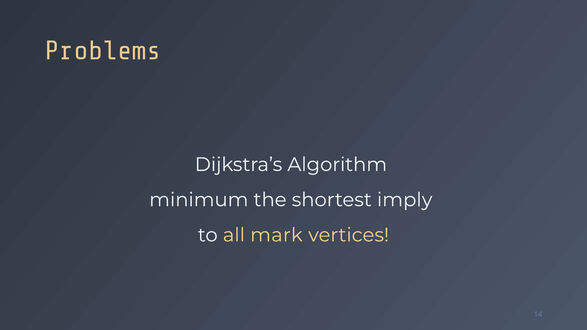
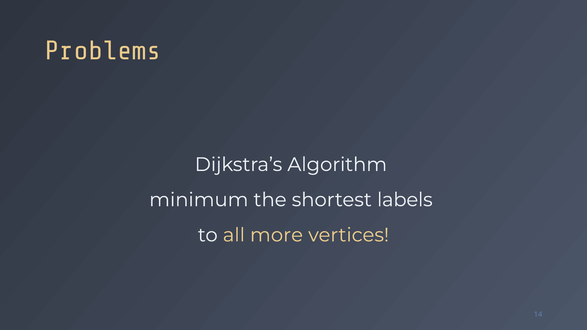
imply: imply -> labels (405, 200)
mark: mark -> more (276, 235)
